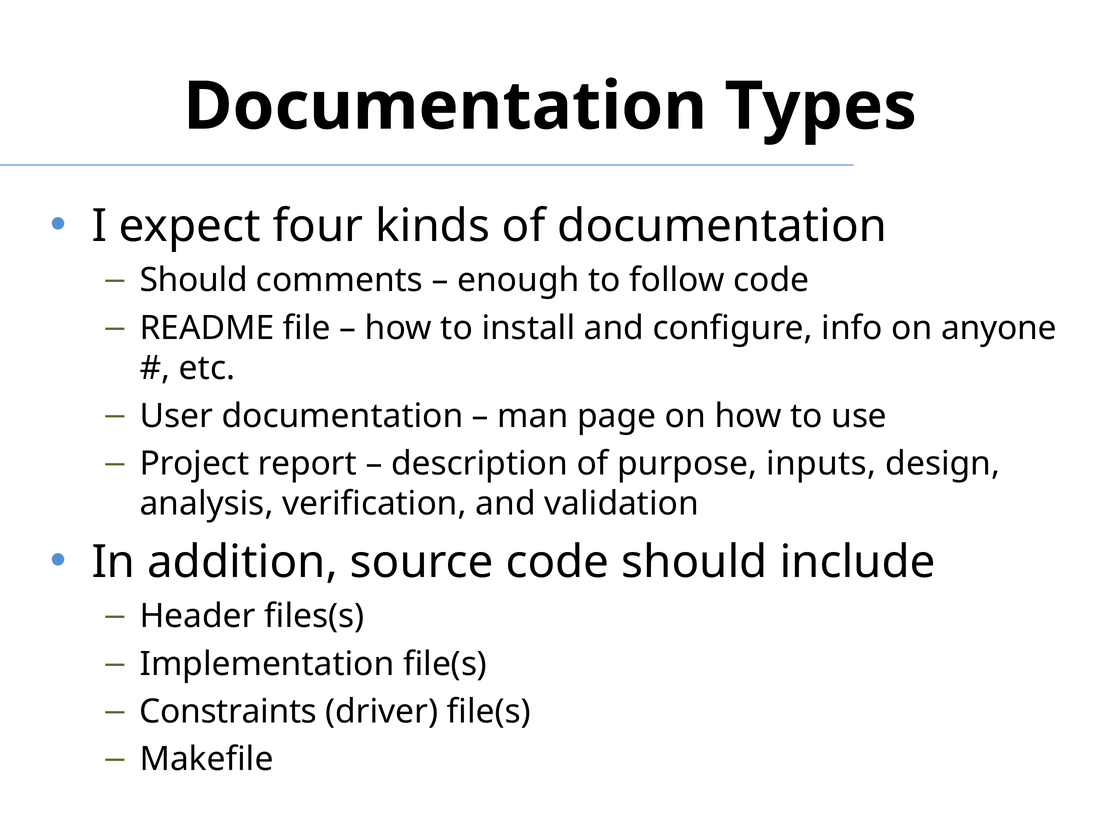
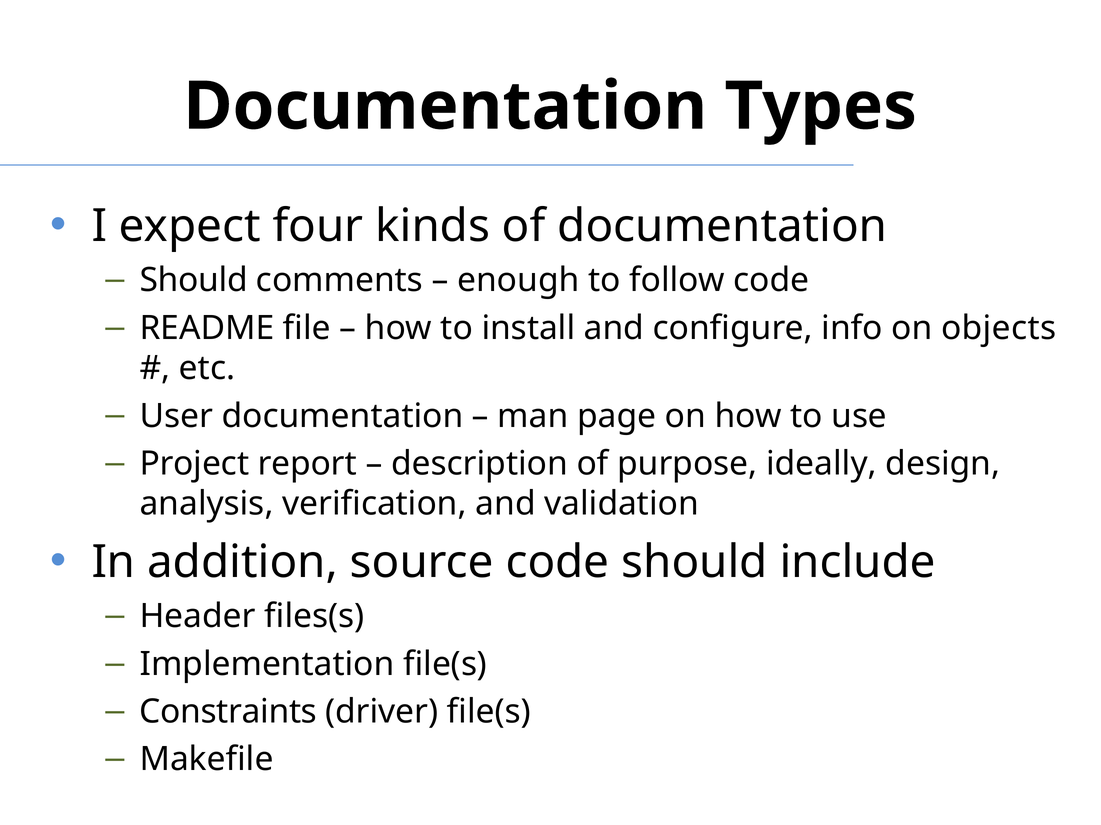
anyone: anyone -> objects (999, 328)
inputs: inputs -> ideally (821, 464)
